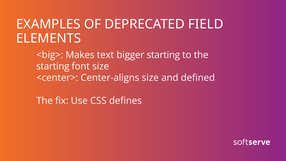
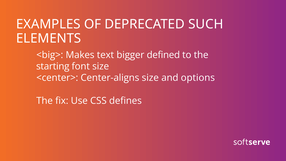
FIELD: FIELD -> SUCH (206, 24)
bigger starting: starting -> defined (163, 55)
defined: defined -> options (198, 78)
